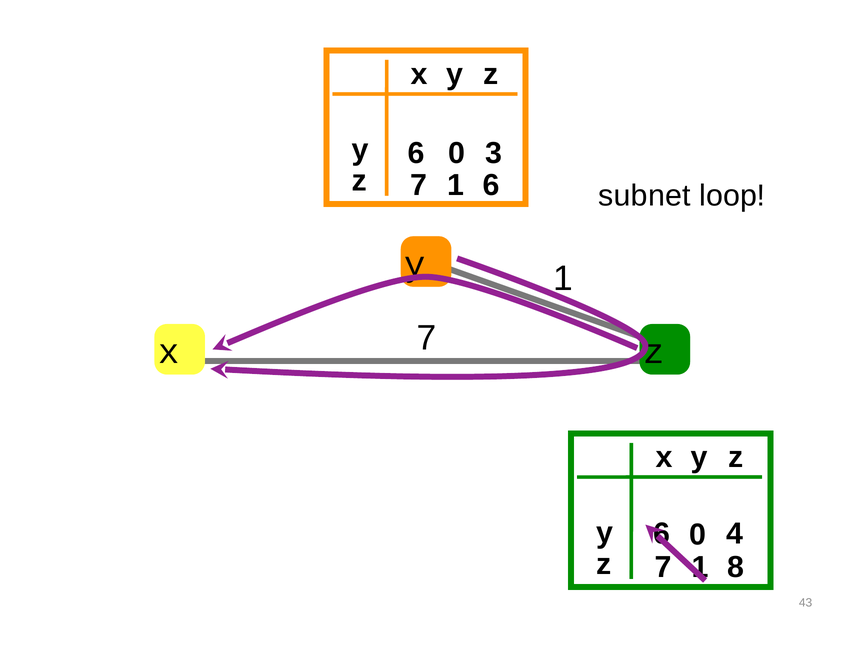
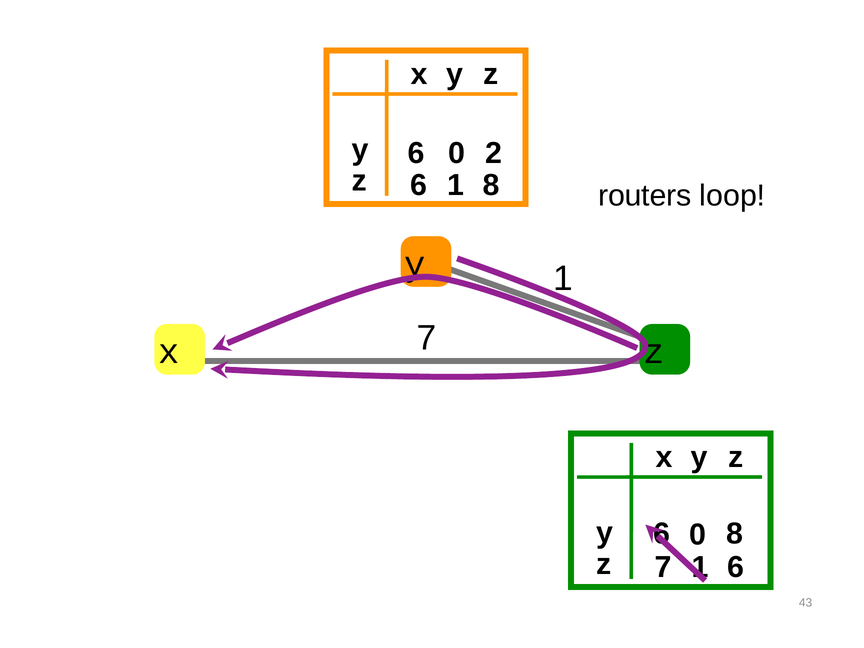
3: 3 -> 2 (494, 153)
7: 7 -> 6 (419, 185)
1 6: 6 -> 8 (491, 185)
subnet: subnet -> routers (645, 196)
4: 4 -> 8 (735, 534)
8: 8 -> 6 (736, 567)
